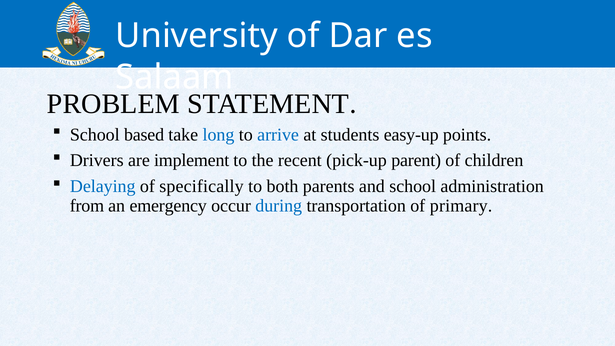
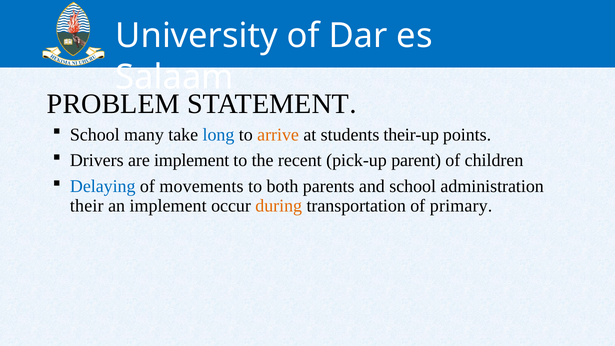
based: based -> many (144, 135)
arrive colour: blue -> orange (278, 135)
easy-up: easy-up -> their-up (411, 135)
specifically: specifically -> movements (201, 186)
from: from -> their (87, 206)
an emergency: emergency -> implement (168, 206)
during colour: blue -> orange (279, 206)
